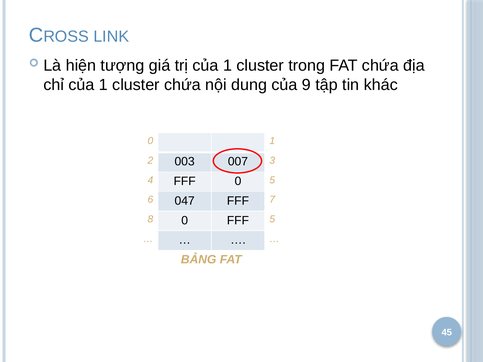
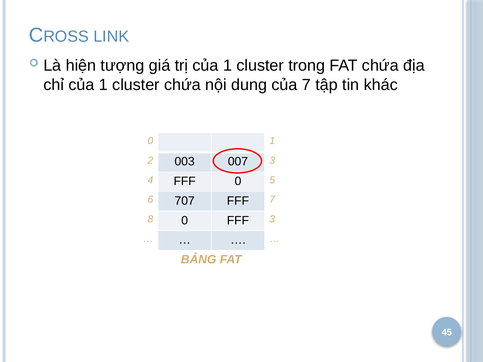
của 9: 9 -> 7 (306, 85)
047: 047 -> 707 (185, 201)
FFF 5: 5 -> 3 (272, 219)
